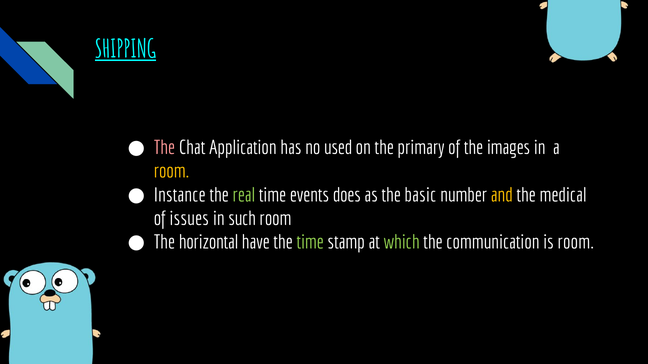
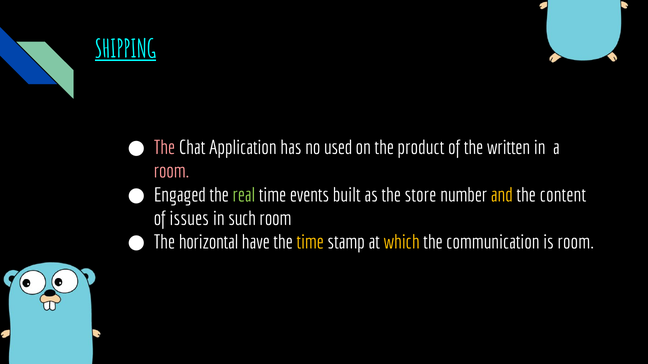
primary: primary -> product (421, 148)
images: images -> written (509, 148)
room colour: yellow -> pink (171, 172)
Instance: Instance -> Engaged (180, 195)
does: does -> built (347, 195)
basic: basic -> store (420, 195)
medical: medical -> content (563, 195)
time colour: light green -> yellow (310, 243)
which colour: light green -> yellow (402, 243)
